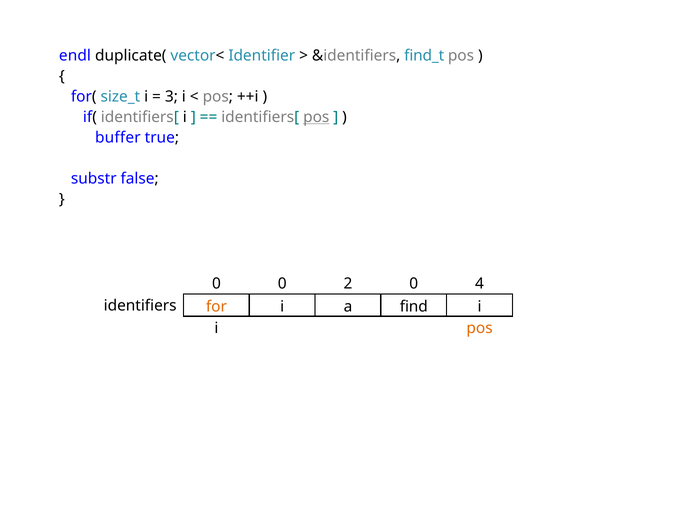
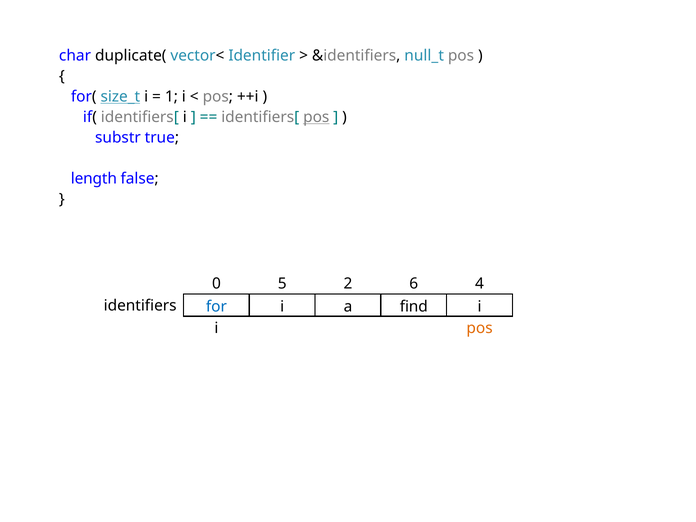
endl: endl -> char (75, 56)
find_t: find_t -> null_t (424, 56)
size_t underline: none -> present (120, 97)
3: 3 -> 1 (171, 97)
buffer: buffer -> substr (118, 138)
substr: substr -> length (94, 179)
0 0: 0 -> 5 (282, 284)
2 0: 0 -> 6 (414, 284)
for colour: orange -> blue (216, 307)
